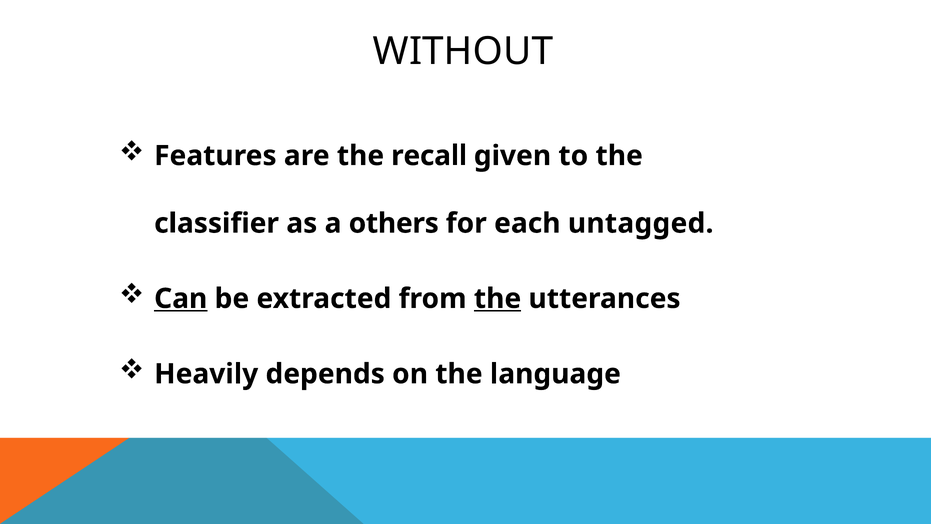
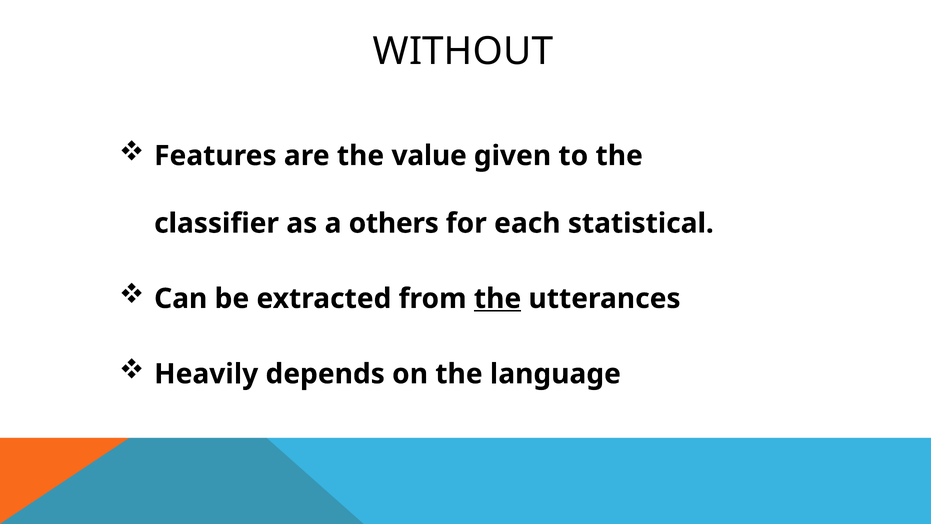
recall: recall -> value (429, 156)
untagged: untagged -> statistical (641, 223)
Can underline: present -> none (181, 298)
